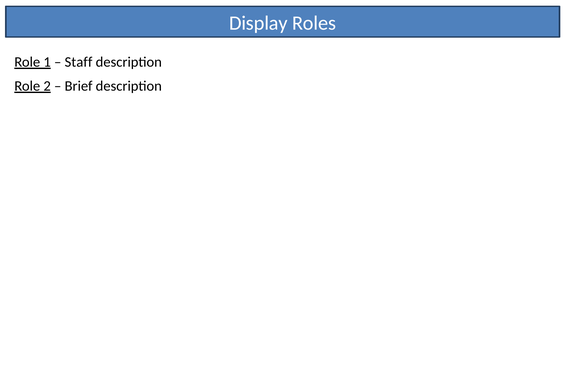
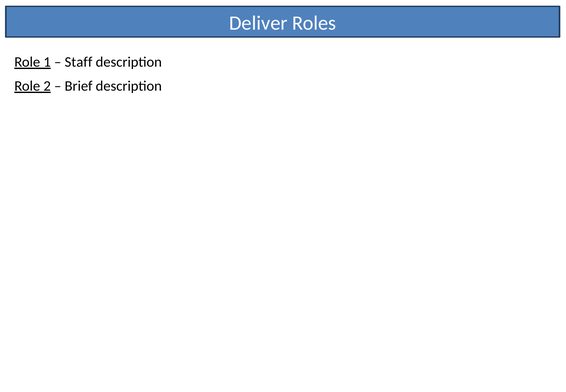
Display: Display -> Deliver (258, 23)
